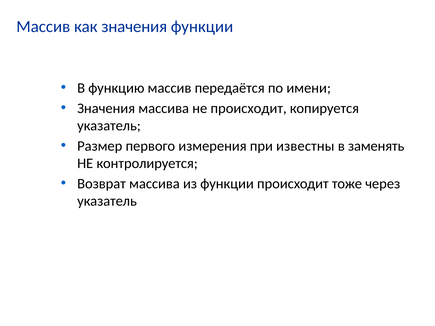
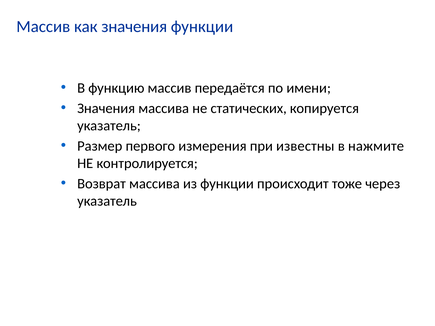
не происходит: происходит -> статических (249, 108)
заменять: заменять -> нажмите (376, 146)
